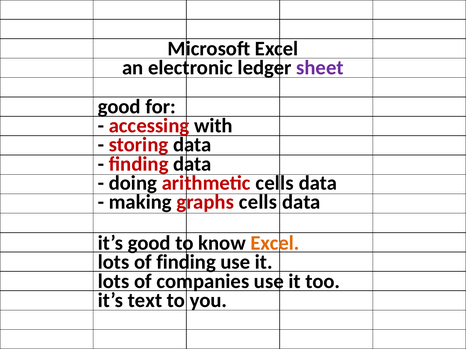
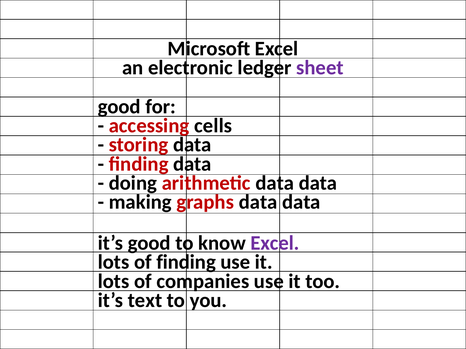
with: with -> cells (213, 126)
arithmetic cells: cells -> data (275, 183)
graphs cells: cells -> data (258, 202)
Excel colour: orange -> purple (275, 243)
